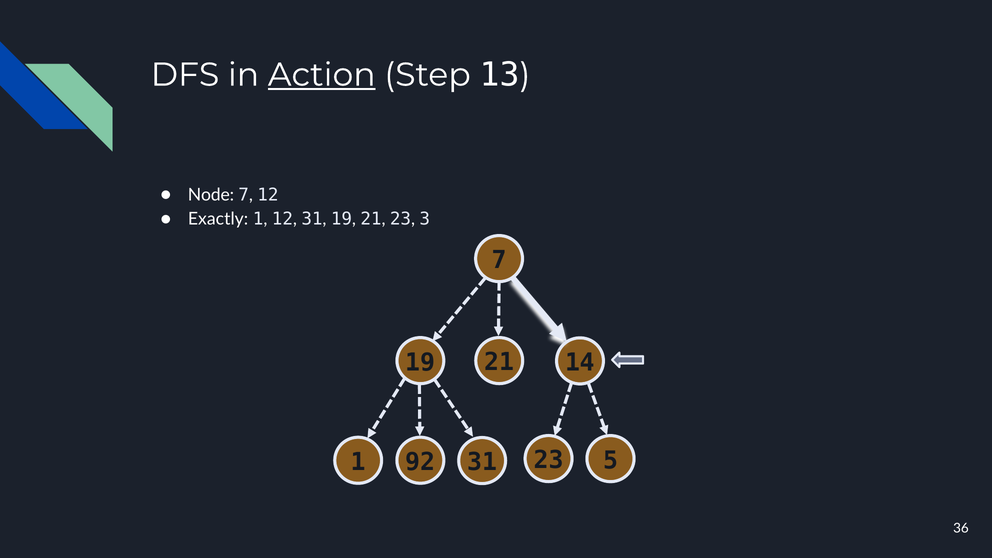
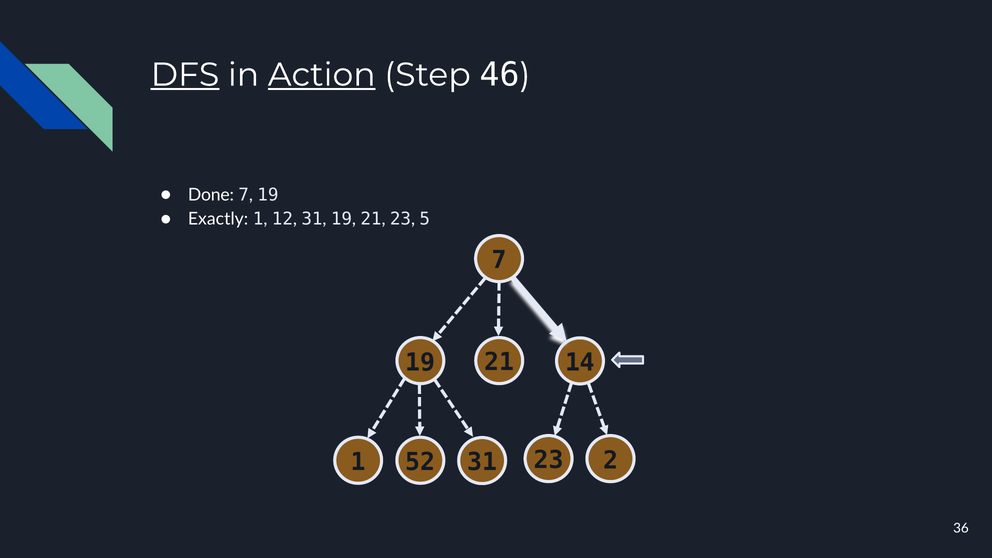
DFS underline: none -> present (185, 75)
13: 13 -> 46 (500, 75)
Node: Node -> Done (211, 195)
7 12: 12 -> 19 (268, 195)
3: 3 -> 5 (425, 219)
5: 5 -> 2 (610, 460)
92: 92 -> 52 (420, 462)
